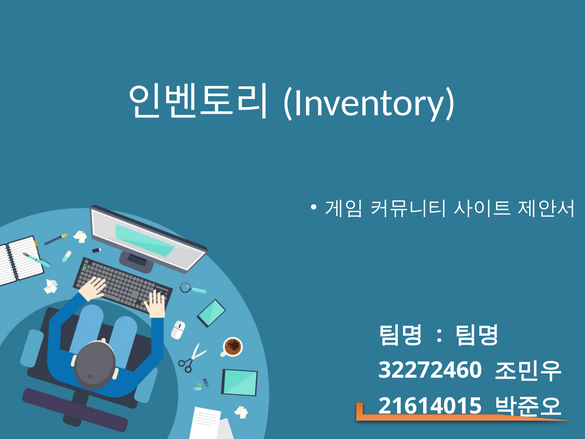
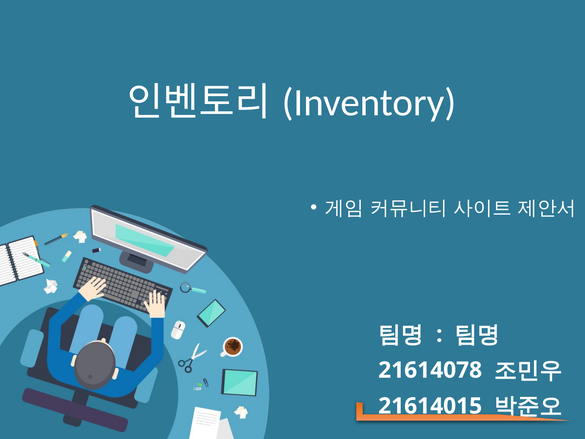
32272460: 32272460 -> 21614078 (430, 370)
